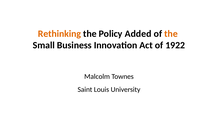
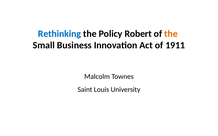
Rethinking colour: orange -> blue (59, 34)
Added: Added -> Robert (138, 34)
1922: 1922 -> 1911 (175, 45)
